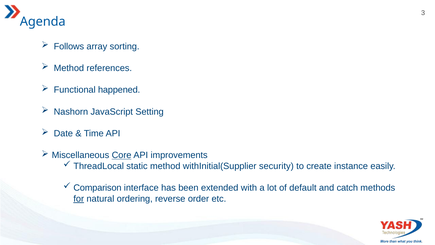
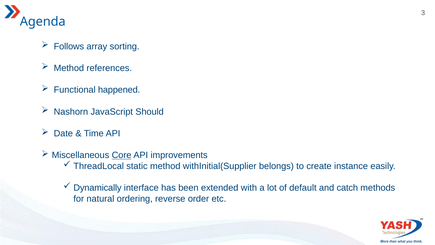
Setting: Setting -> Should (150, 112)
security: security -> belongs (276, 166)
Comparison: Comparison -> Dynamically (97, 188)
for underline: present -> none (79, 199)
